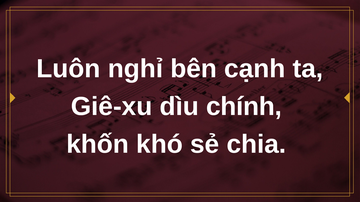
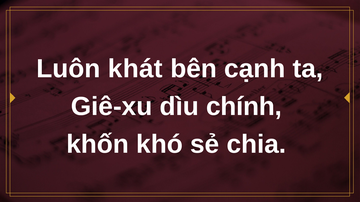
nghỉ: nghỉ -> khát (135, 69)
